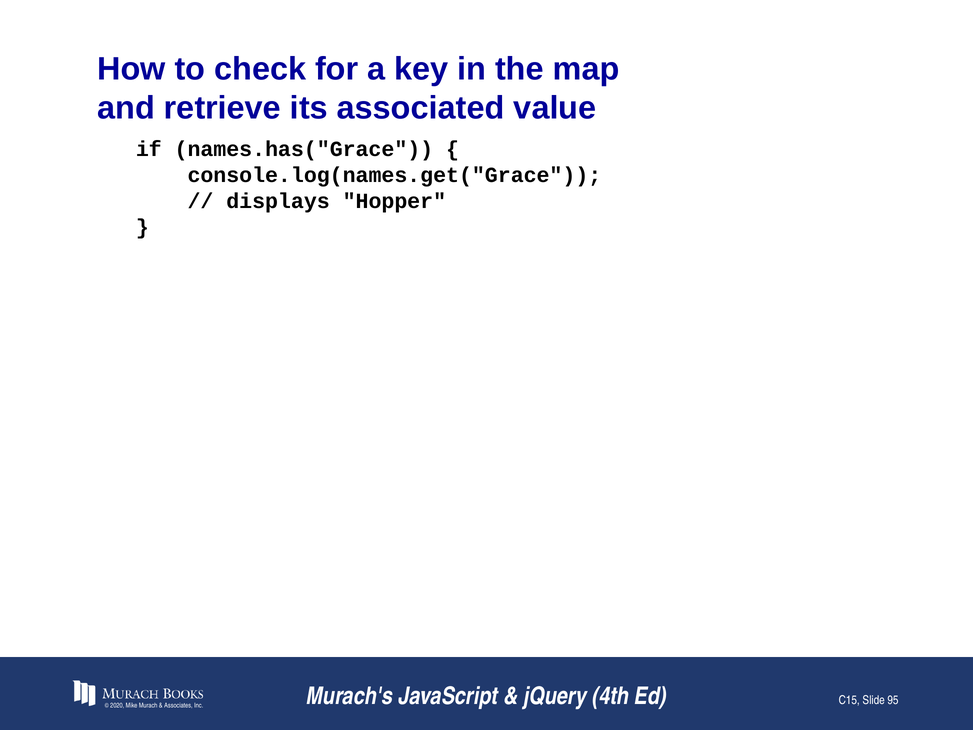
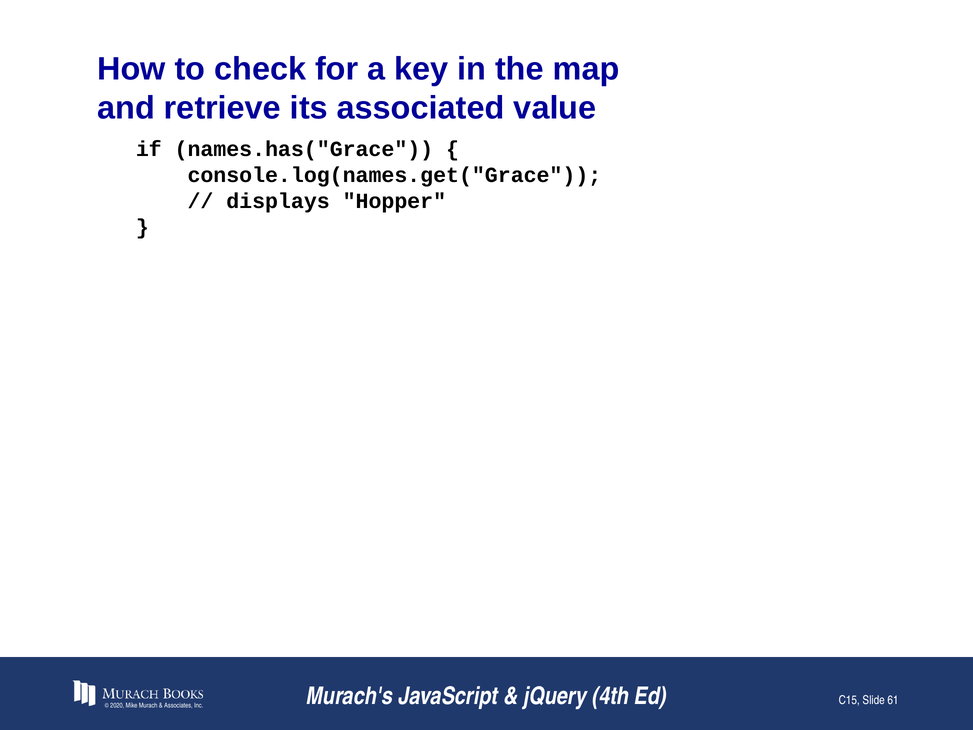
95: 95 -> 61 (893, 700)
